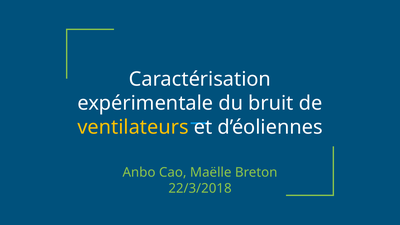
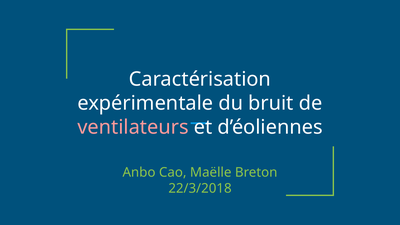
ventilateurs colour: yellow -> pink (133, 127)
